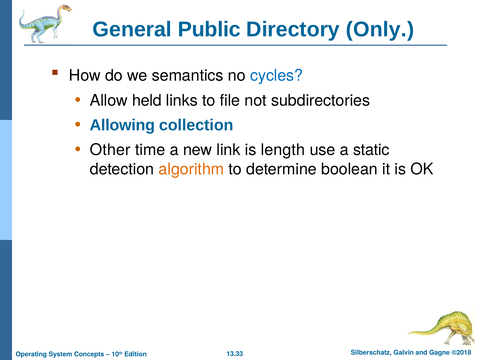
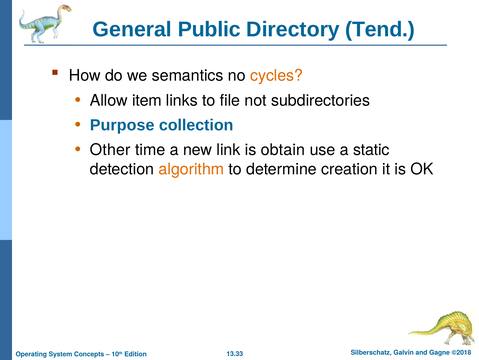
Only: Only -> Tend (380, 29)
cycles colour: blue -> orange (277, 75)
held: held -> item (147, 100)
Allowing: Allowing -> Purpose (122, 125)
length: length -> obtain (283, 150)
boolean: boolean -> creation (349, 169)
